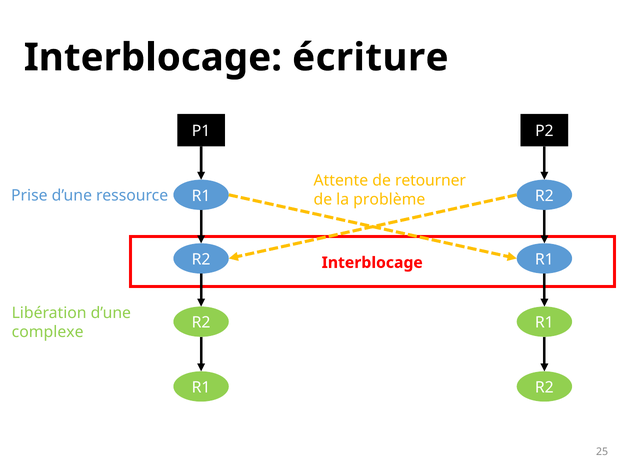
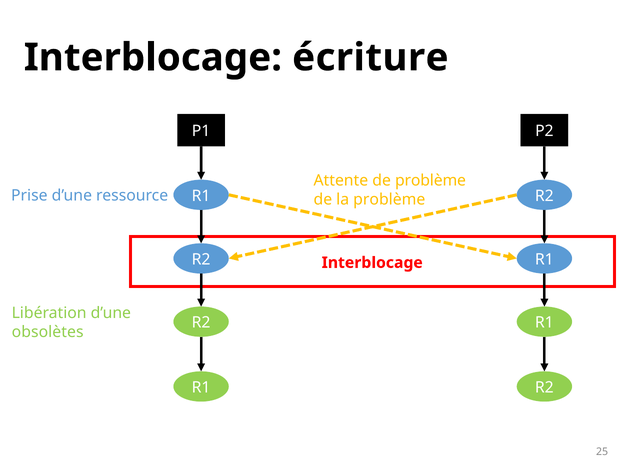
de retourner: retourner -> problème (431, 180)
complexe: complexe -> obsolètes (48, 331)
